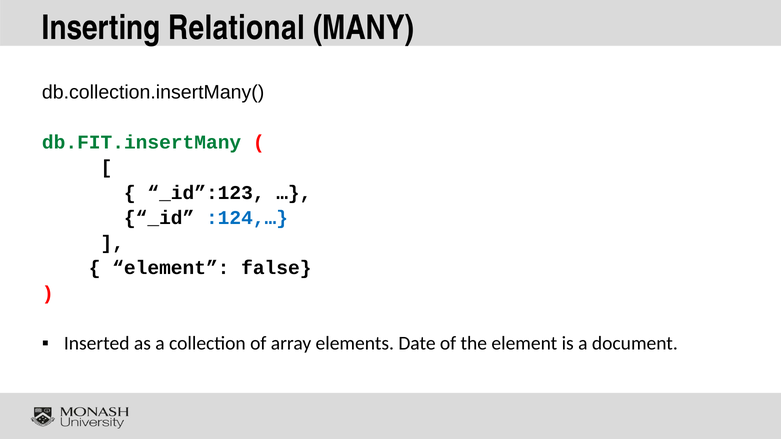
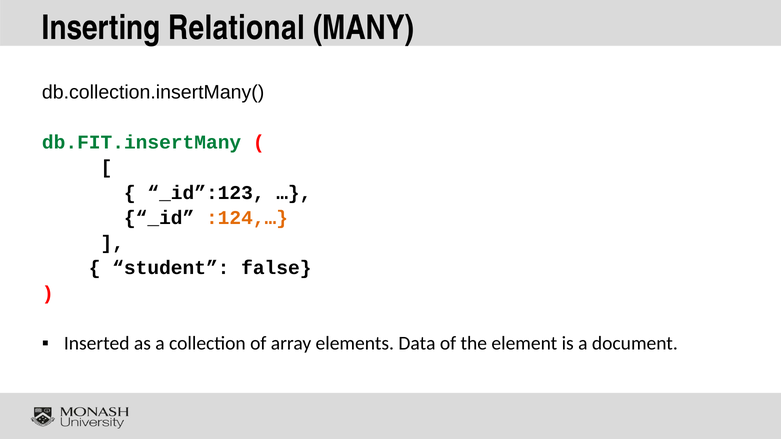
:124,… colour: blue -> orange (247, 218)
element: element -> student (171, 268)
Date: Date -> Data (417, 344)
